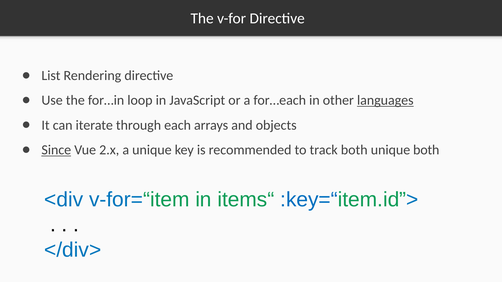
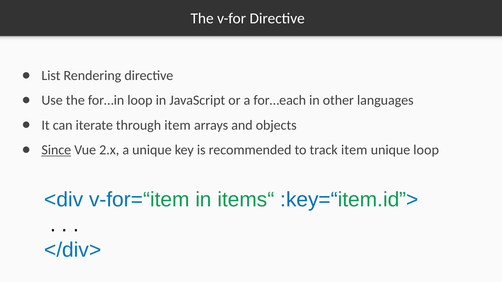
languages underline: present -> none (385, 100)
through each: each -> item (177, 125)
track both: both -> item (354, 150)
unique both: both -> loop (426, 150)
